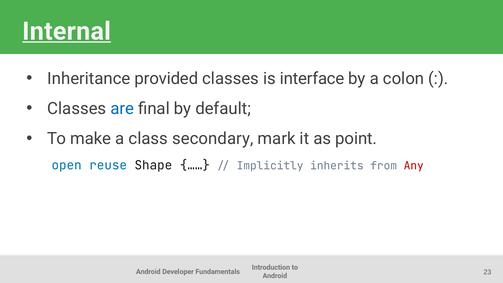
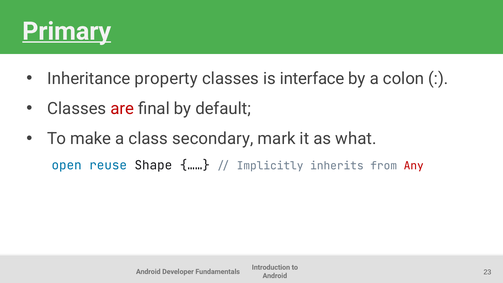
Internal: Internal -> Primary (67, 31)
provided: provided -> property (166, 78)
are colour: blue -> red (122, 109)
point: point -> what (356, 139)
